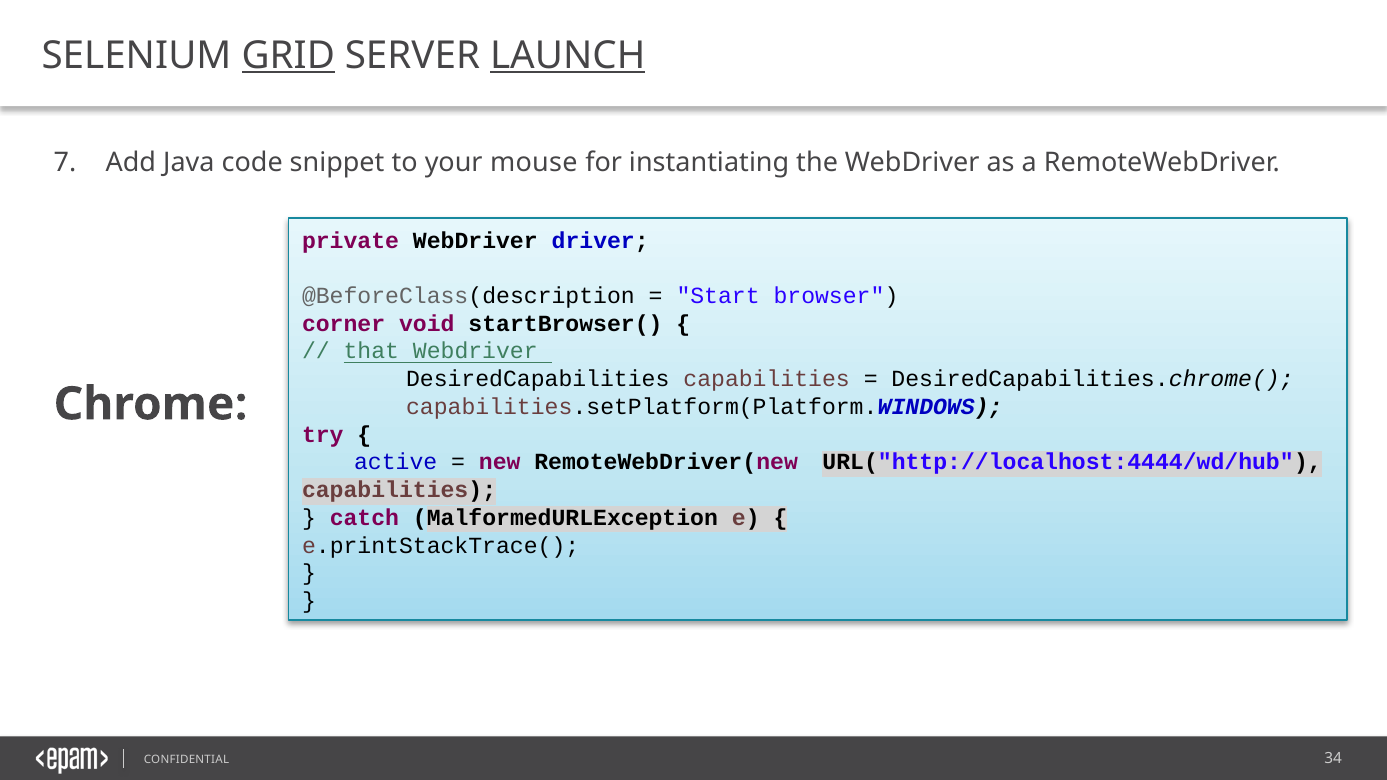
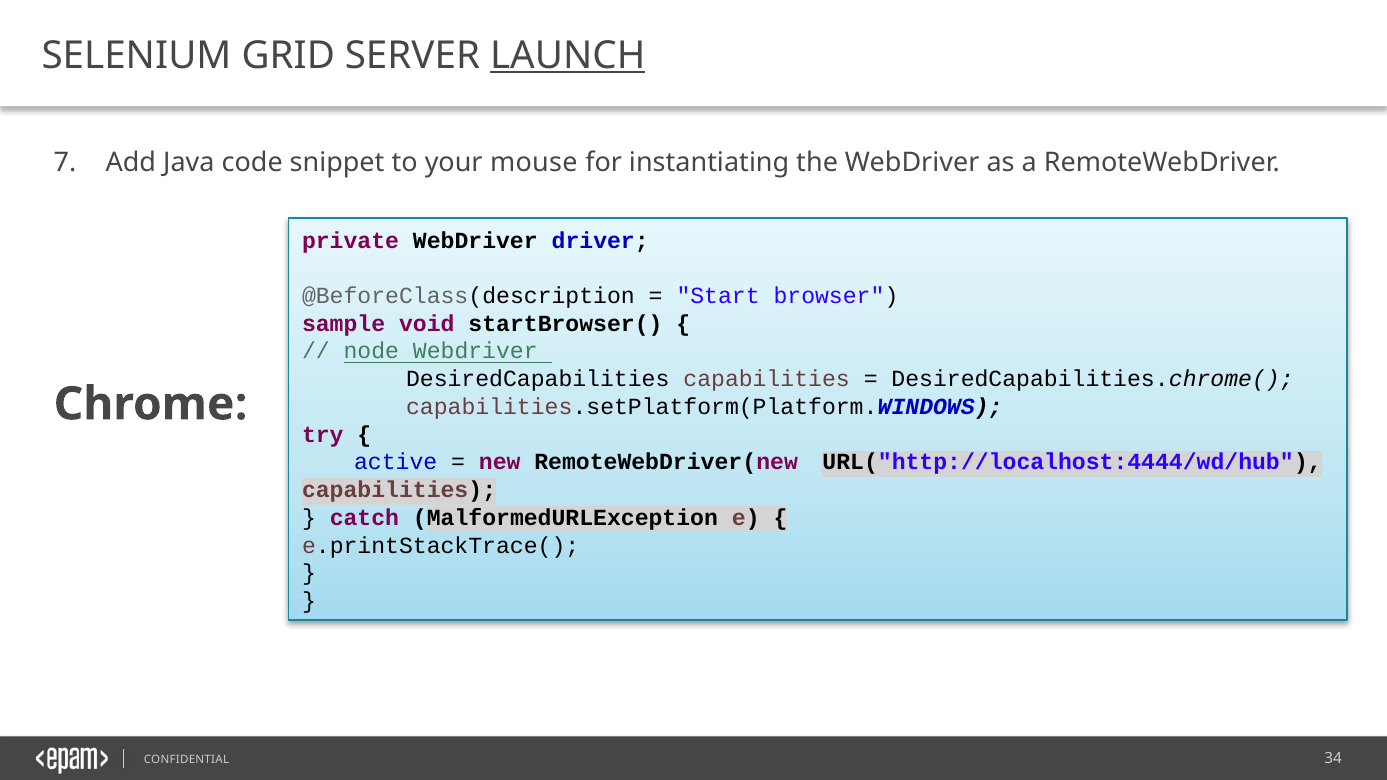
GRID underline: present -> none (288, 56)
corner: corner -> sample (344, 324)
that: that -> node (371, 351)
